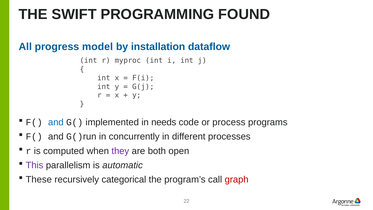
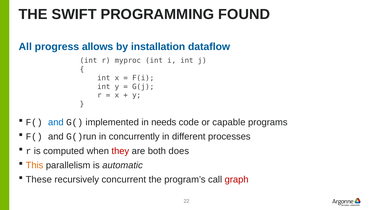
model: model -> allows (98, 47)
process: process -> capable (229, 122)
they colour: purple -> red (120, 151)
open: open -> does (179, 151)
This colour: purple -> orange (35, 165)
categorical: categorical -> concurrent (124, 179)
